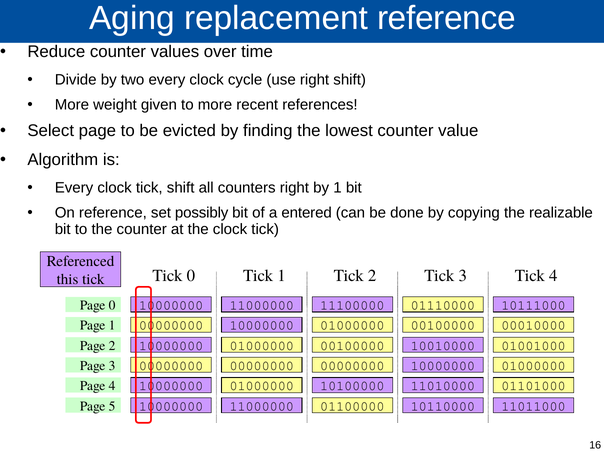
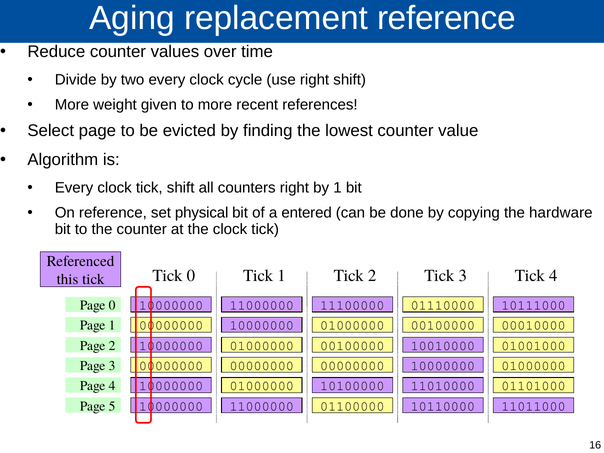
possibly: possibly -> physical (202, 213)
realizable: realizable -> hardware (561, 213)
